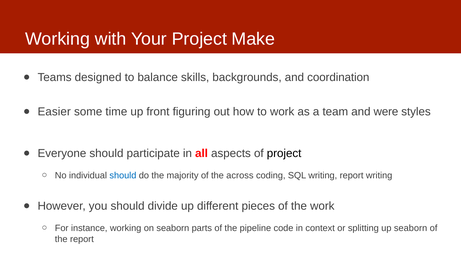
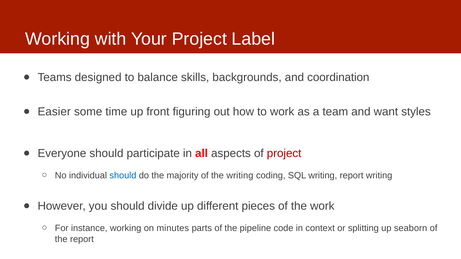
Make: Make -> Label (253, 39)
were: were -> want (386, 112)
project colour: black -> red (284, 153)
the across: across -> writing (240, 176)
on seaborn: seaborn -> minutes (173, 228)
